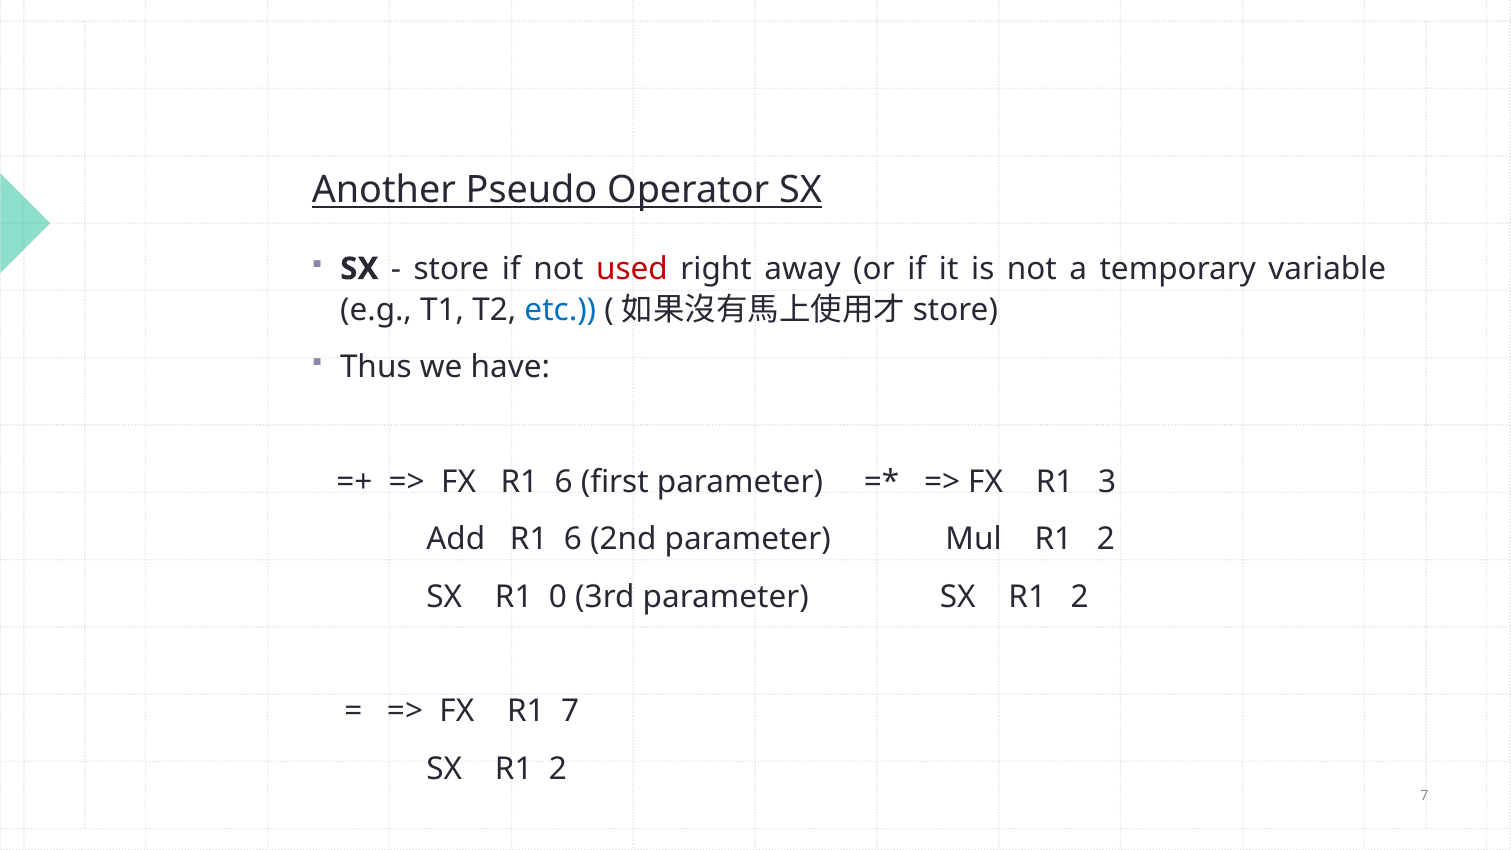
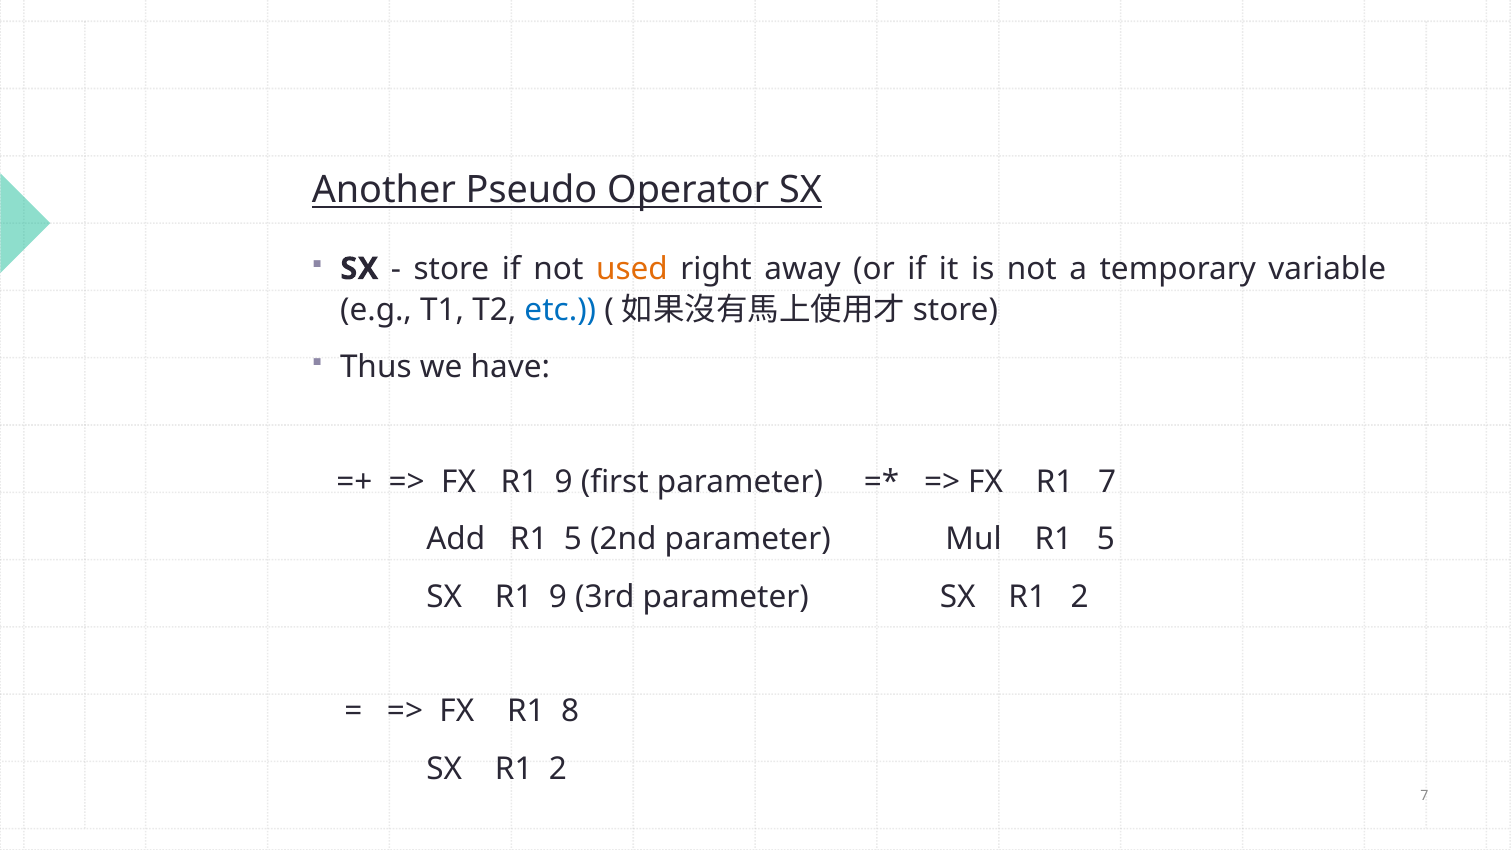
used colour: red -> orange (632, 269)
FX R1 6: 6 -> 9 (564, 482)
R1 3: 3 -> 7 (1107, 482)
Add R1 6: 6 -> 5 (573, 539)
Mul R1 2: 2 -> 5 (1106, 539)
SX R1 0: 0 -> 9 (558, 597)
R1 7: 7 -> 8 (570, 711)
